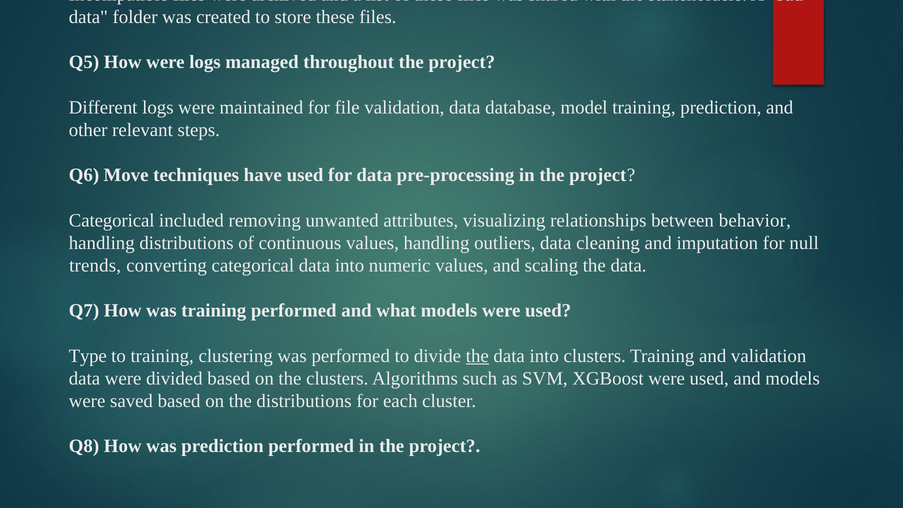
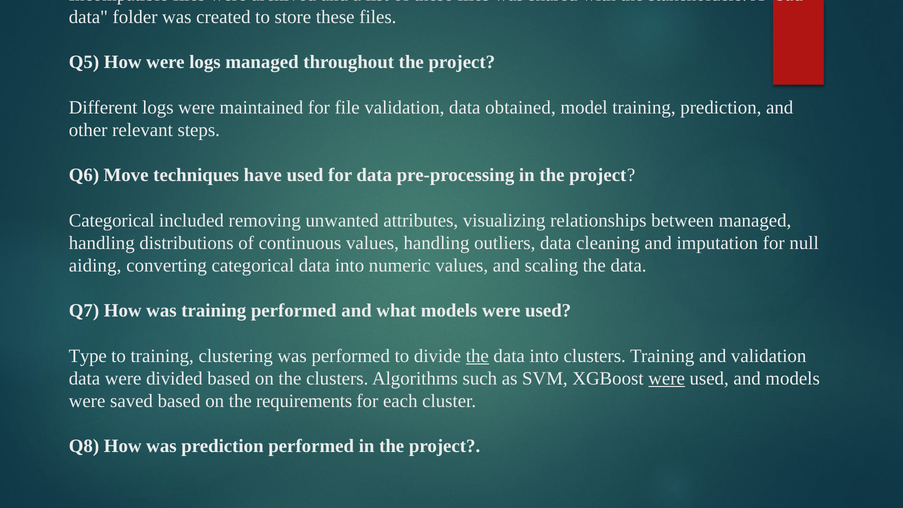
database: database -> obtained (520, 107)
between behavior: behavior -> managed (755, 220)
trends: trends -> aiding (95, 265)
were underline: none -> present (667, 378)
the distributions: distributions -> requirements (304, 401)
